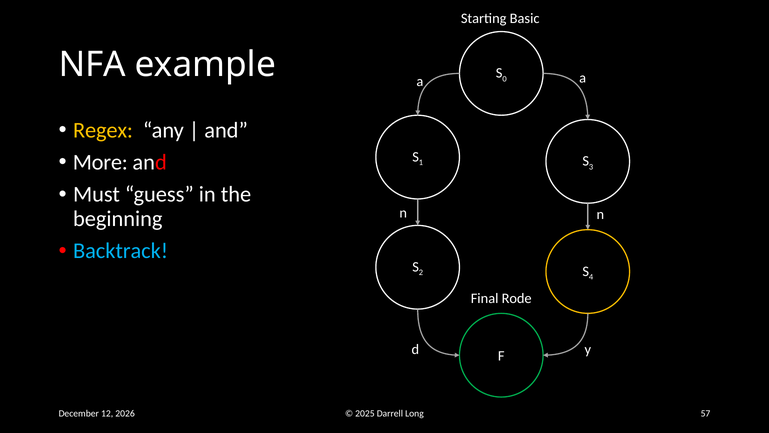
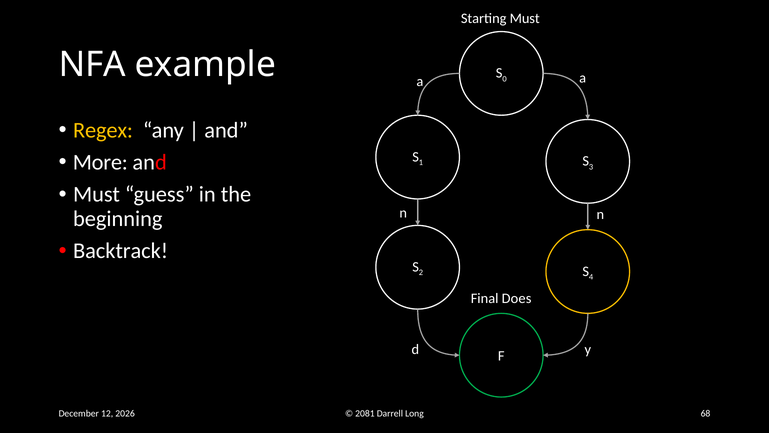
Starting Basic: Basic -> Must (525, 18)
Backtrack colour: light blue -> white (121, 251)
Rode: Rode -> Does (517, 298)
2025: 2025 -> 2081 (365, 413)
57: 57 -> 68 (705, 413)
